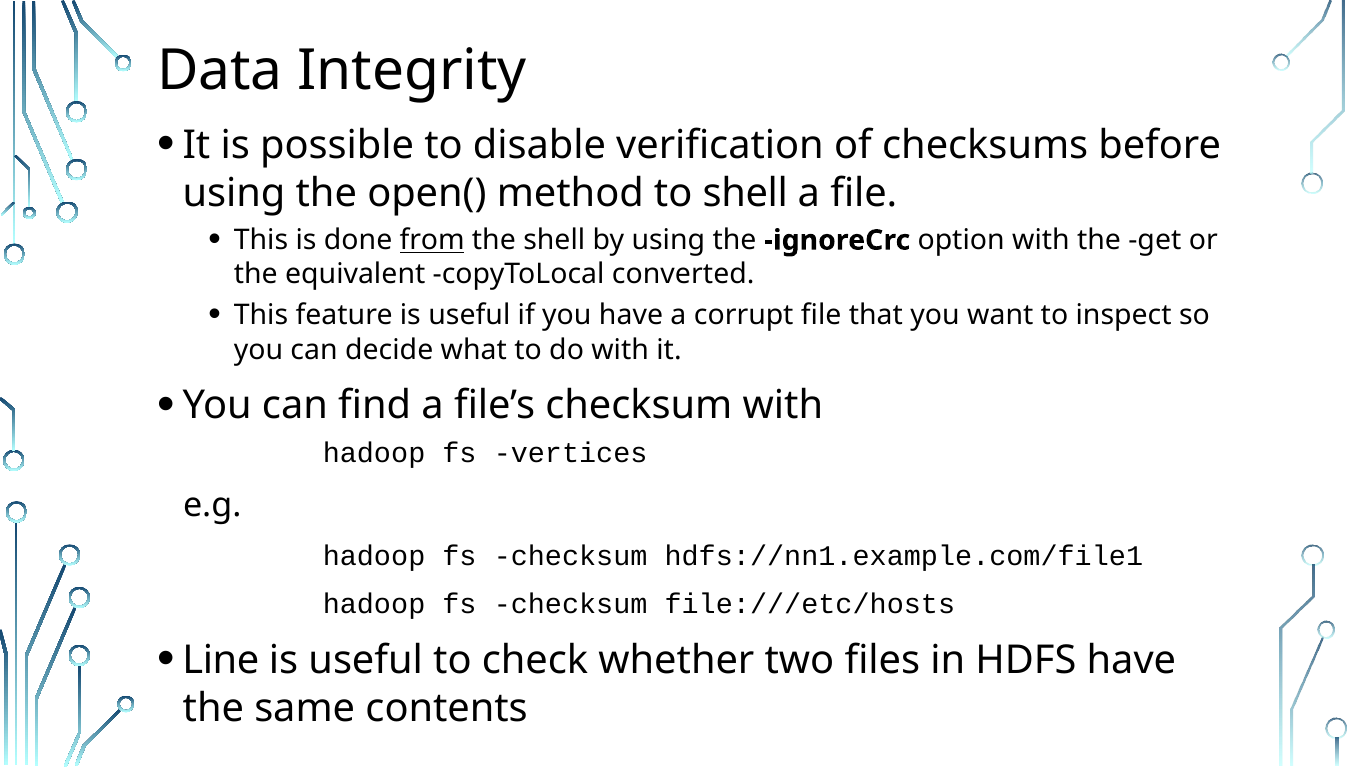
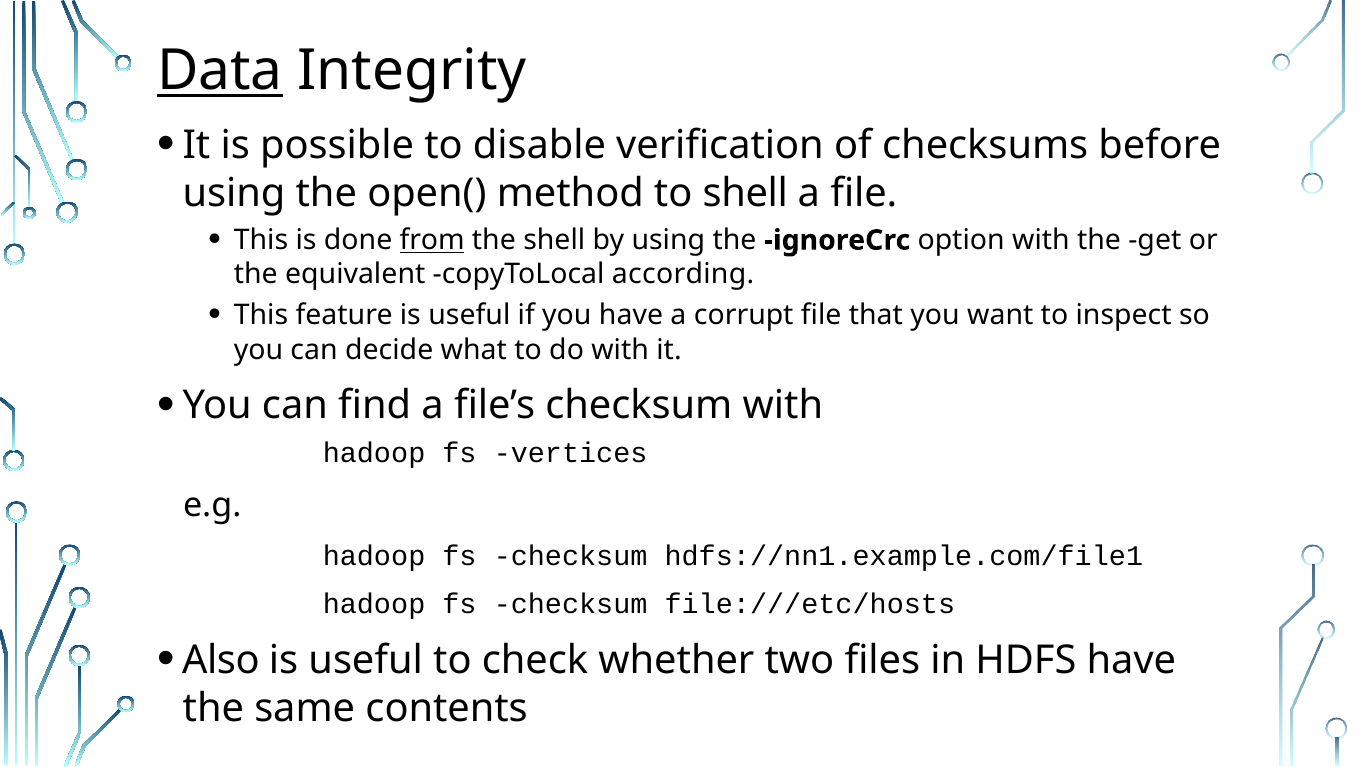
Data underline: none -> present (220, 71)
converted: converted -> according (683, 274)
Line: Line -> Also (221, 661)
